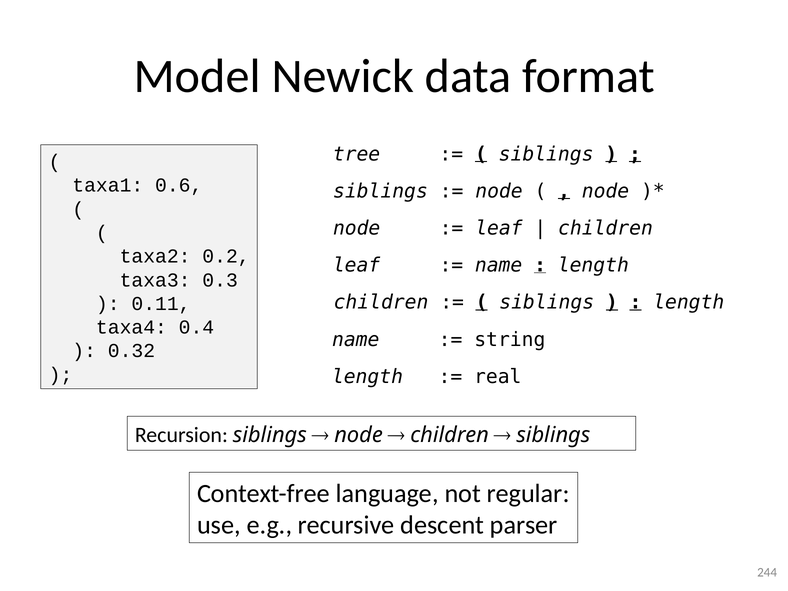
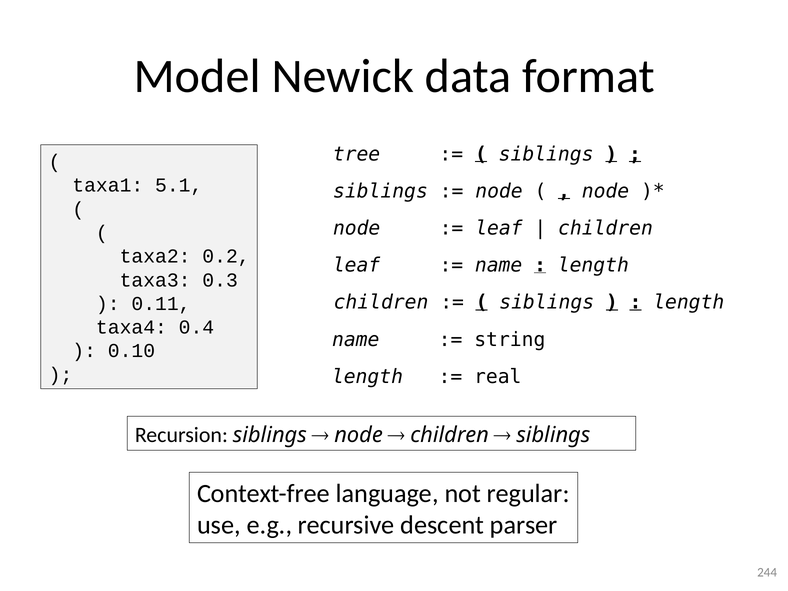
0.6: 0.6 -> 5.1 (179, 185)
0.32: 0.32 -> 0.10 (131, 351)
